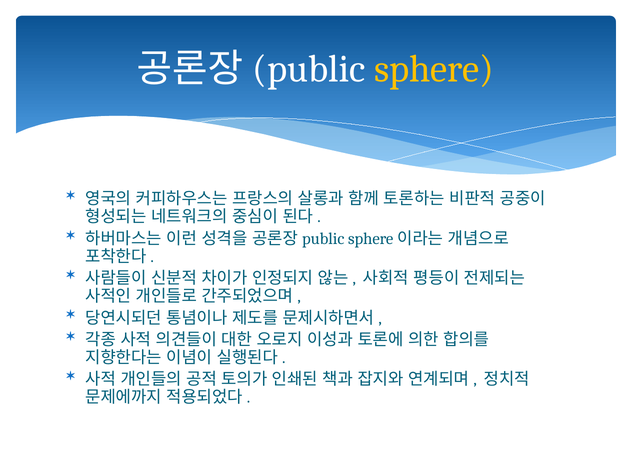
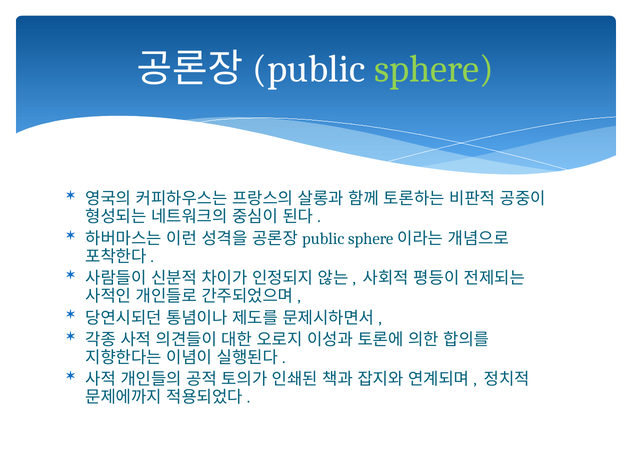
sphere colour: yellow -> light green (434, 69)
